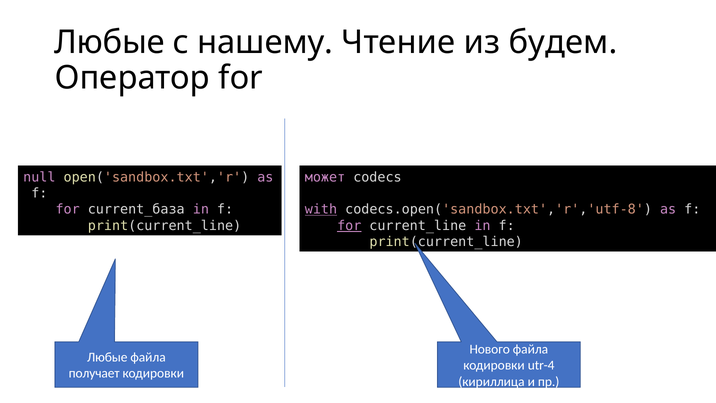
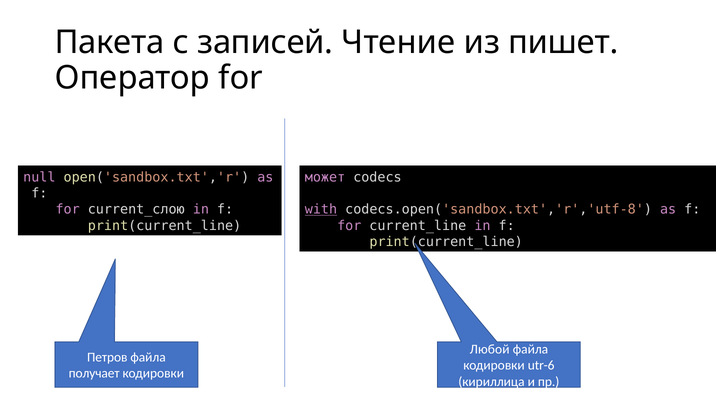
Любые: Любые -> Пакета (109, 42)
нашему: нашему -> записей (265, 42)
будем: будем -> пишет (563, 42)
current_база: current_база -> current_слою (136, 209)
for underline: present -> none (349, 225)
Нового: Нового -> Любой (490, 349)
Любые: Любые -> Петров (107, 357)
utr-4: utr-4 -> utr-6 (541, 365)
